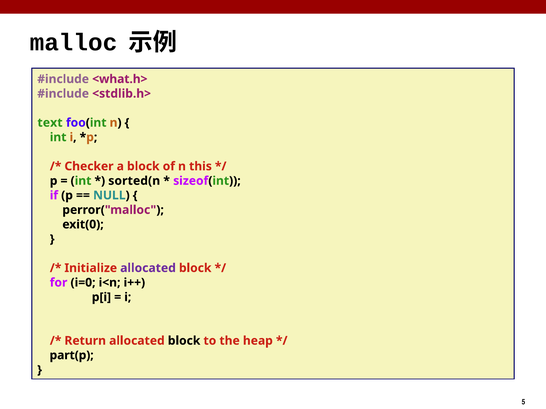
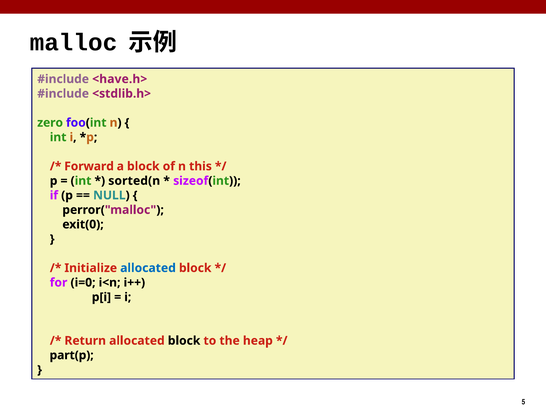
<what.h>: <what.h> -> <have.h> (120, 79)
text: text -> zero (50, 123)
Checker: Checker -> Forward (89, 166)
allocated colour: purple -> blue (148, 268)
